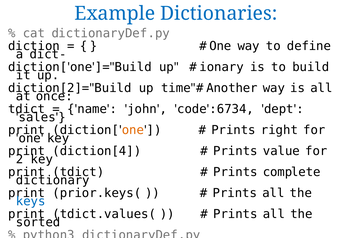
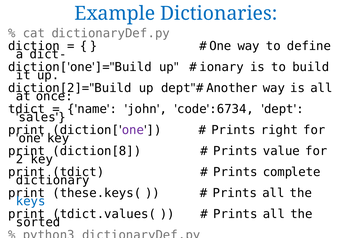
up time: time -> dept (176, 88)
one colour: orange -> purple (133, 130)
diction[4: diction[4 -> diction[8 (97, 151)
prior.keys(: prior.keys( -> these.keys( (97, 193)
